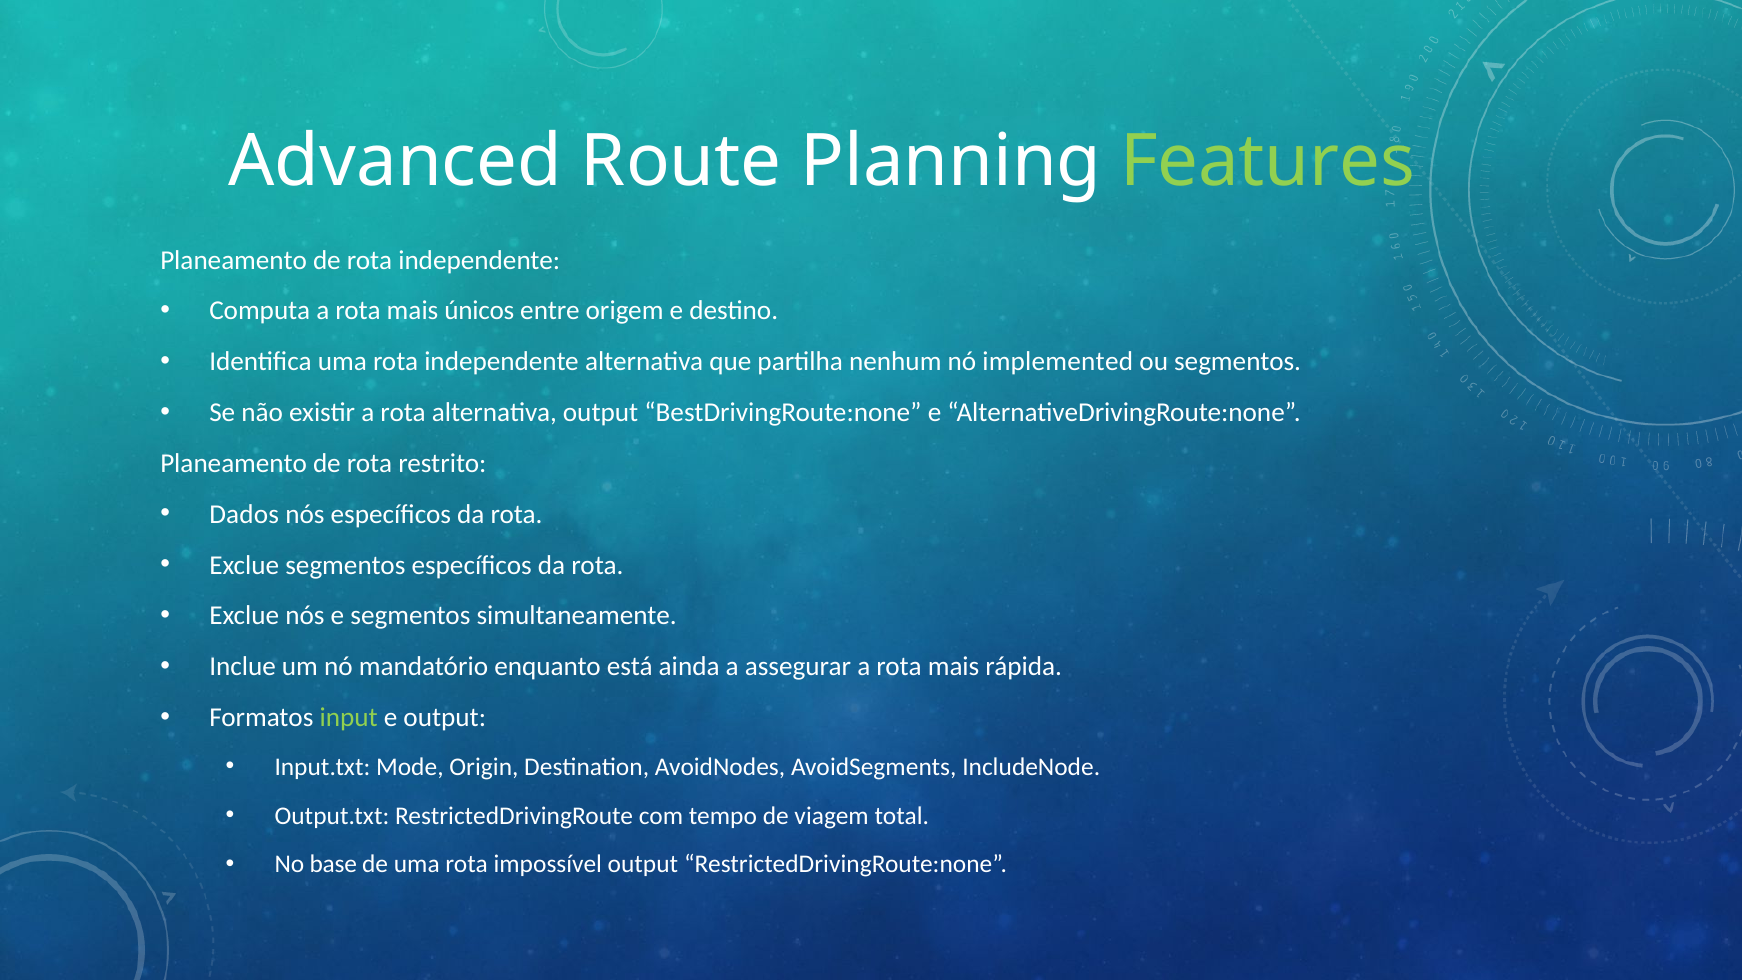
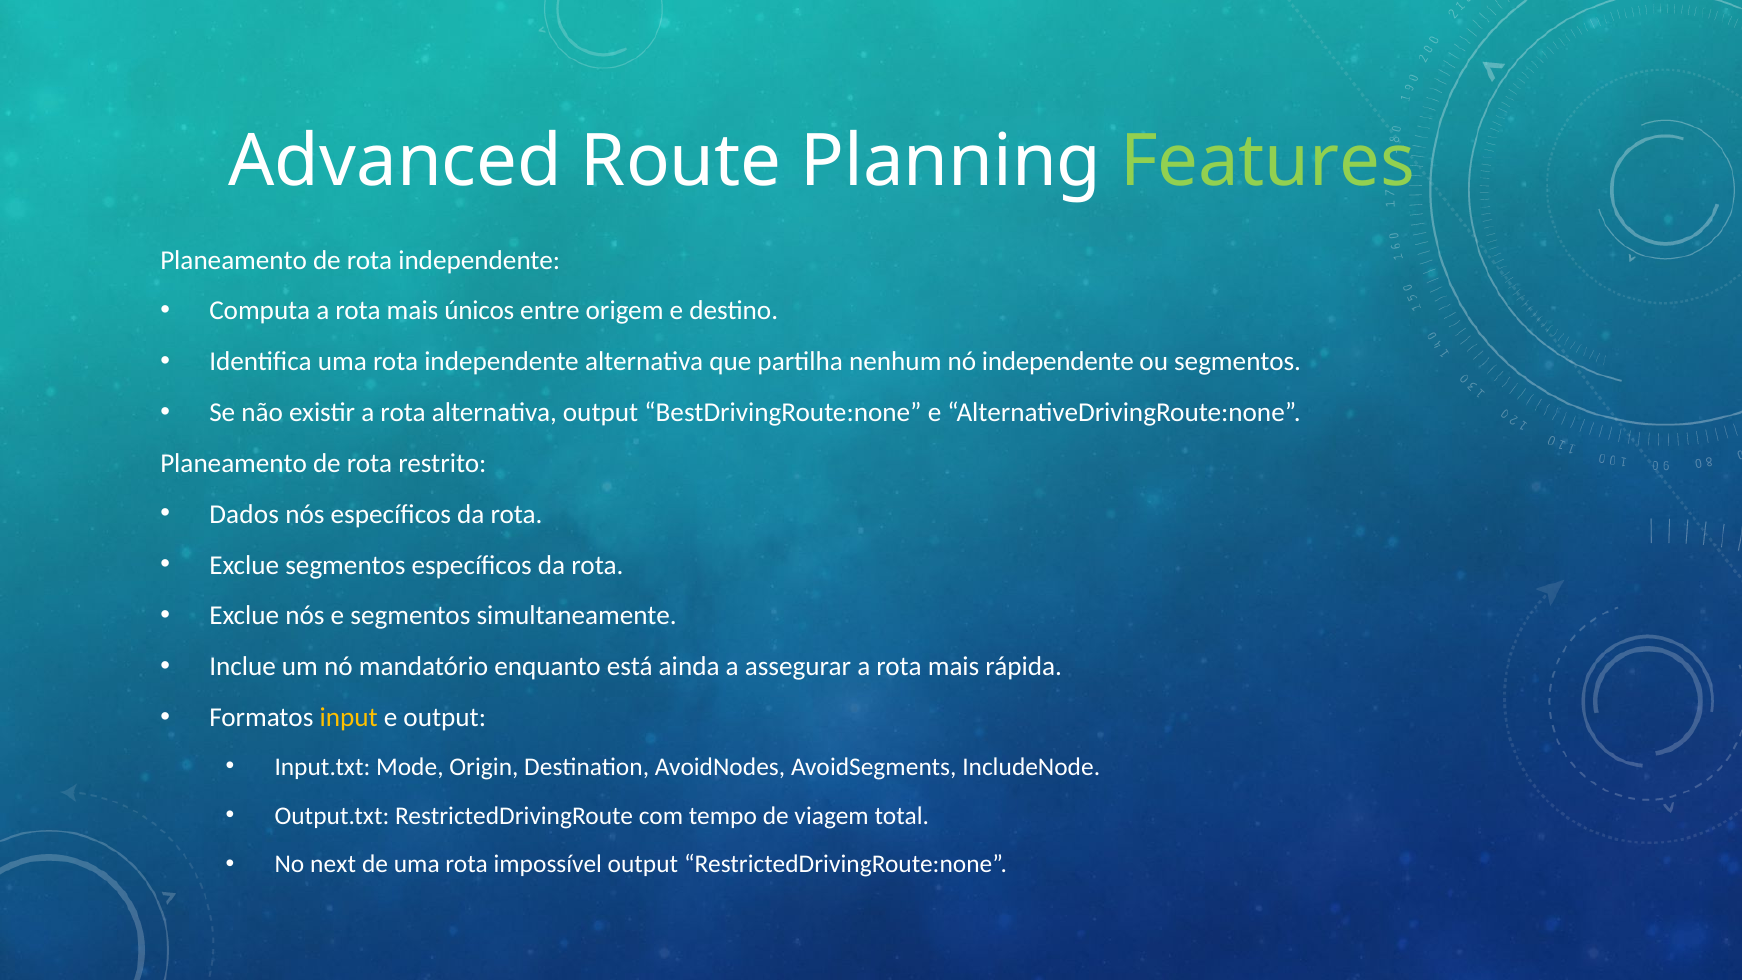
nó implemented: implemented -> independente (1058, 362)
input colour: light green -> yellow (349, 717)
base: base -> next (333, 864)
